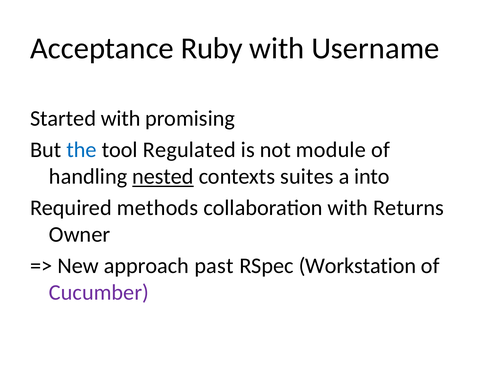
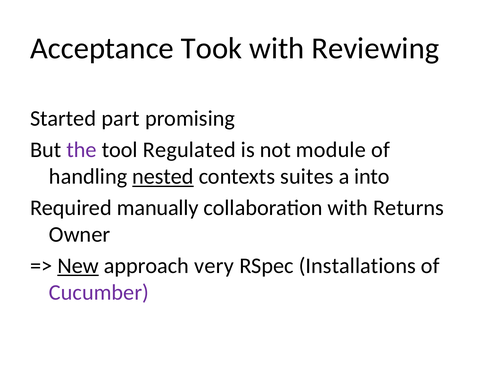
Ruby: Ruby -> Took (211, 49)
Username: Username -> Reviewing (375, 49)
Started with: with -> part (120, 119)
the colour: blue -> purple (82, 150)
methods: methods -> manually (158, 208)
New underline: none -> present (78, 266)
past: past -> very (214, 266)
Workstation: Workstation -> Installations (357, 266)
